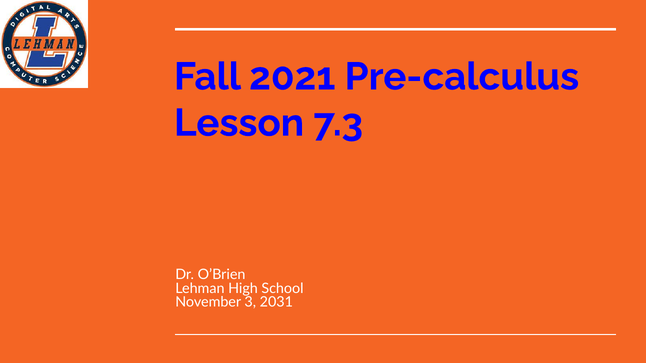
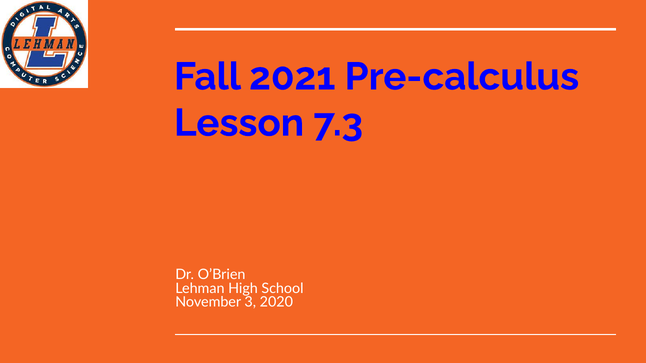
2031: 2031 -> 2020 (276, 303)
